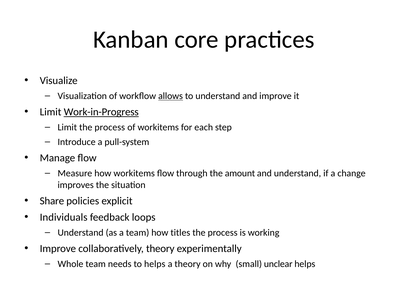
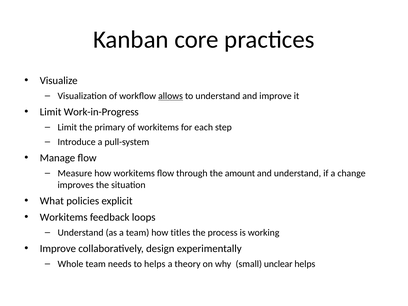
Work-in-Progress underline: present -> none (101, 112)
Limit the process: process -> primary (110, 127)
Share: Share -> What (52, 201)
Individuals: Individuals -> Workitems (64, 217)
collaboratively theory: theory -> design (160, 249)
